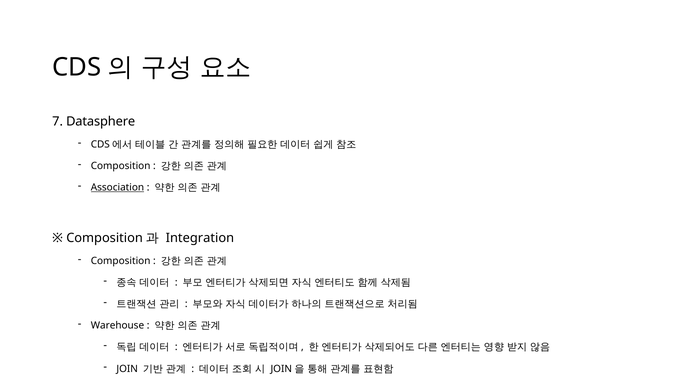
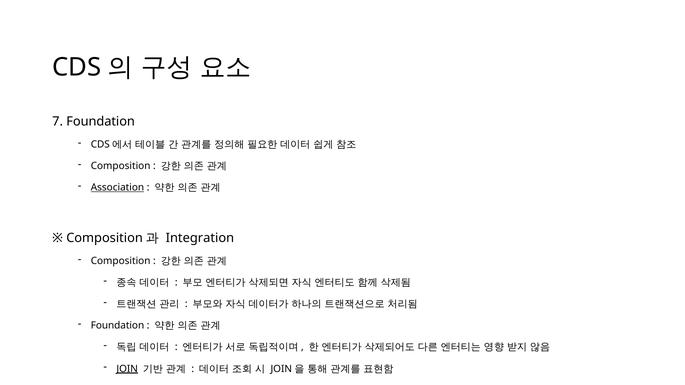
7 Datasphere: Datasphere -> Foundation (101, 121)
Warehouse: Warehouse -> Foundation (117, 326)
JOIN underline: none -> present (127, 369)
